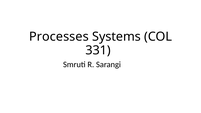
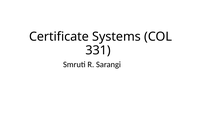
Processes: Processes -> Certificate (59, 37)
